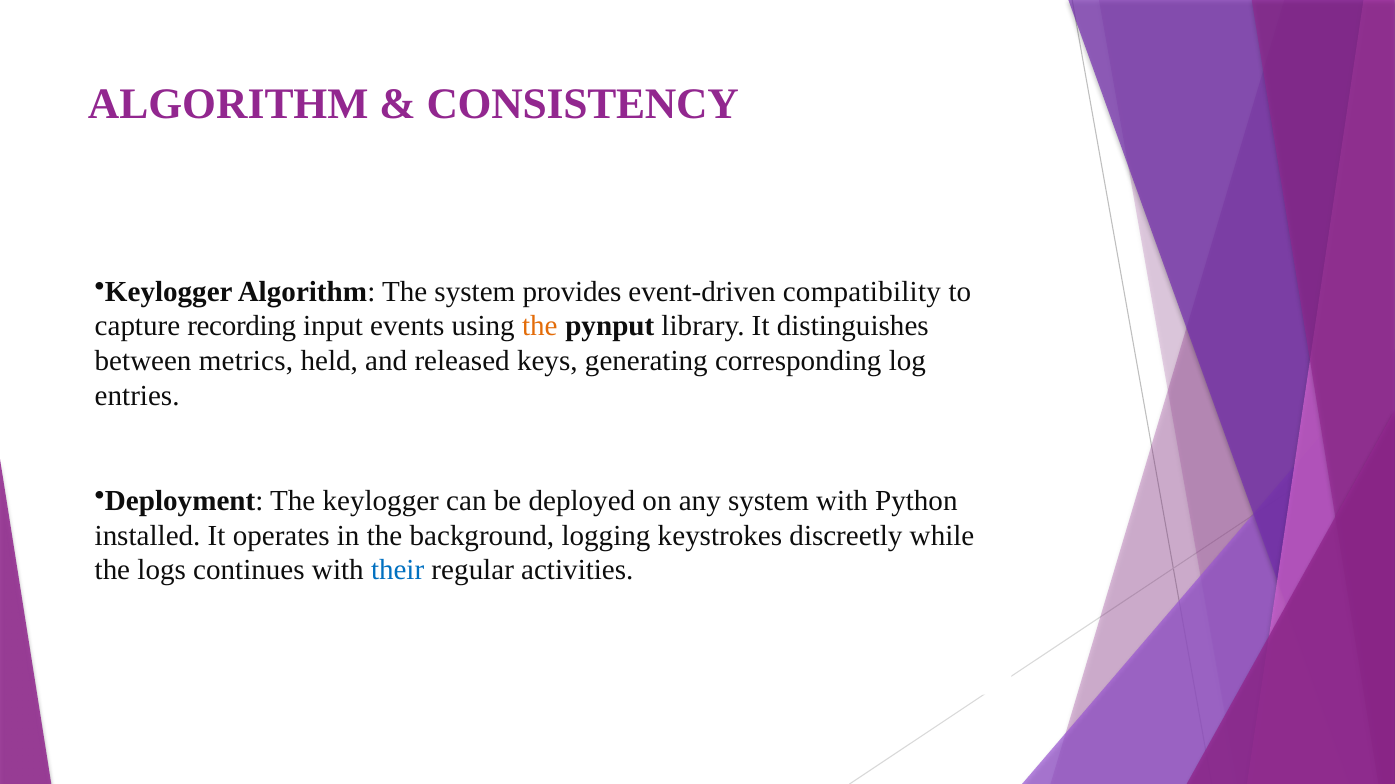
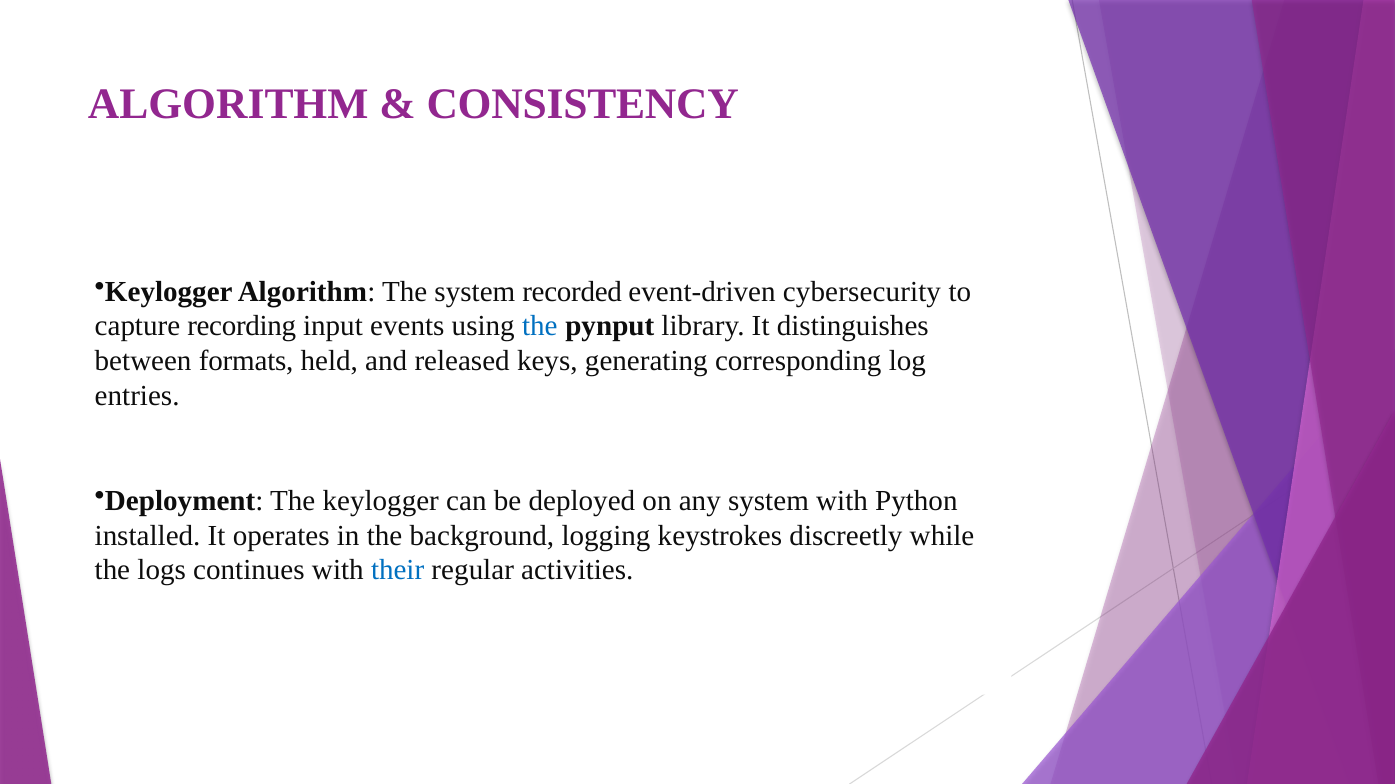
provides: provides -> recorded (572, 292)
compatibility: compatibility -> cybersecurity (862, 292)
the colour: orange -> blue (540, 327)
metrics: metrics -> formats (246, 362)
